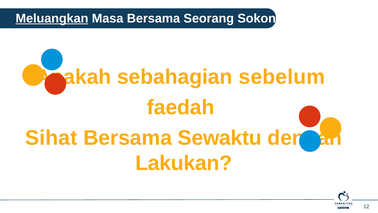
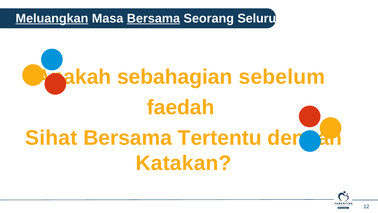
Bersama underline: none -> present (153, 18)
Sokong: Sokong -> Seluruh (261, 18)
Sewaktu: Sewaktu -> Tertentu (220, 138)
Lakukan: Lakukan -> Katakan (183, 163)
